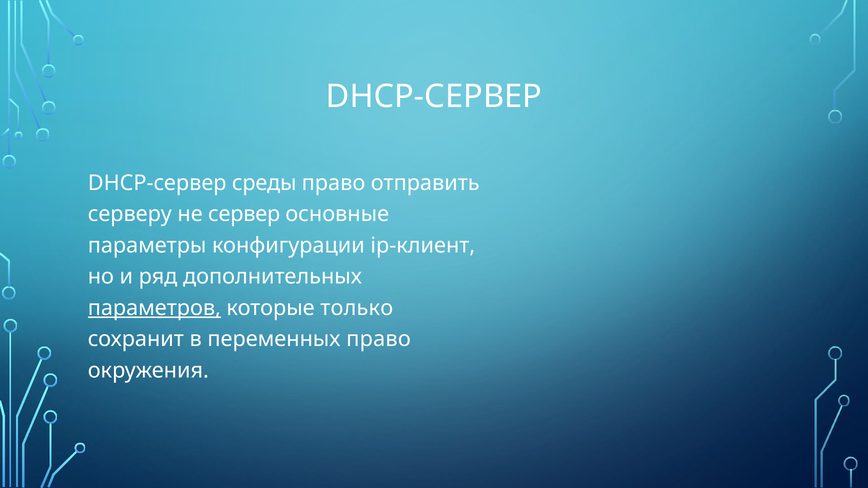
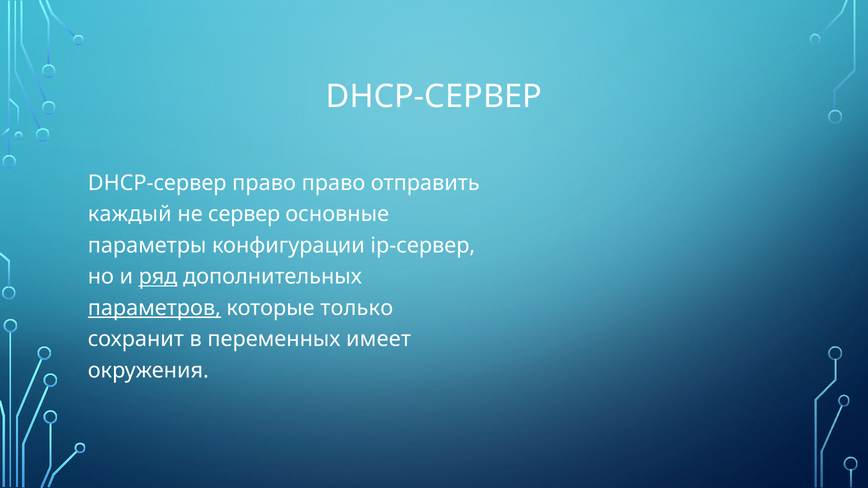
DHCP-сервер среды: среды -> право (264, 183)
серверу: серверу -> каждый (130, 214)
ip-клиент: ip-клиент -> ip-сервер (423, 246)
ряд underline: none -> present (158, 277)
переменных право: право -> имеет (379, 339)
